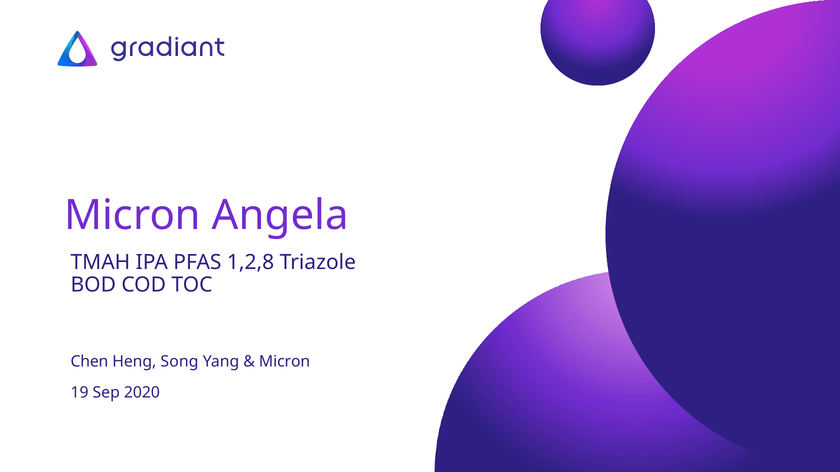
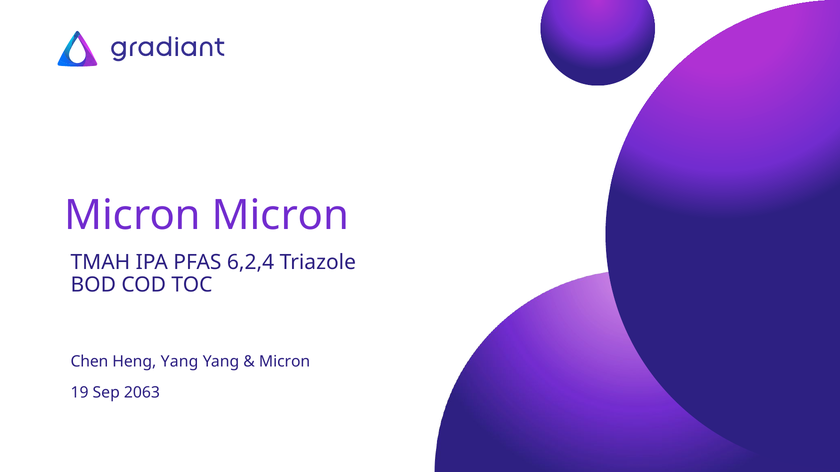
Micron Angela: Angela -> Micron (280, 216)
1,2,8: 1,2,8 -> 6,2,4 (251, 263)
Heng Song: Song -> Yang (180, 362)
2020: 2020 -> 2063 (142, 393)
